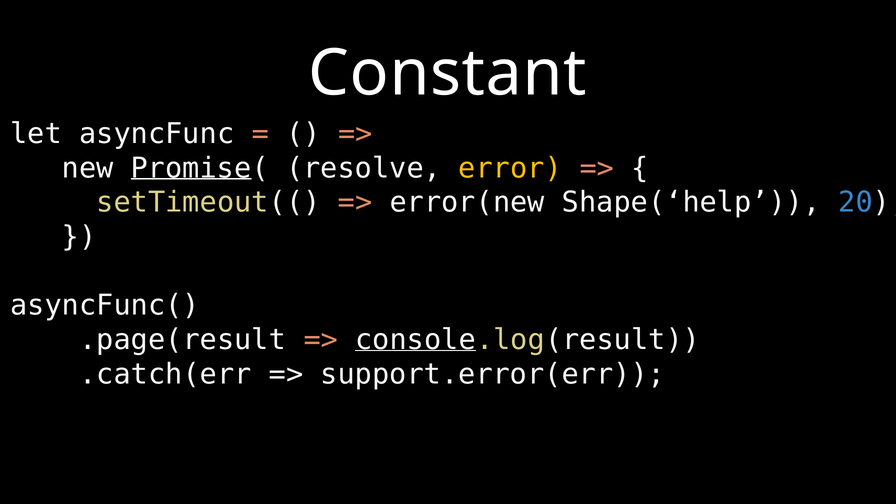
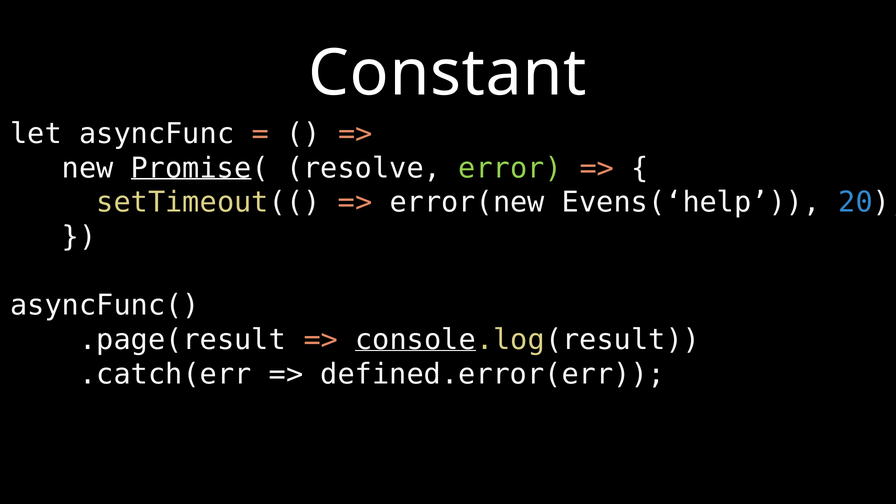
error colour: yellow -> light green (510, 168)
Shape(‘help: Shape(‘help -> Evens(‘help (691, 202)
support.error(err: support.error(err -> defined.error(err (493, 374)
